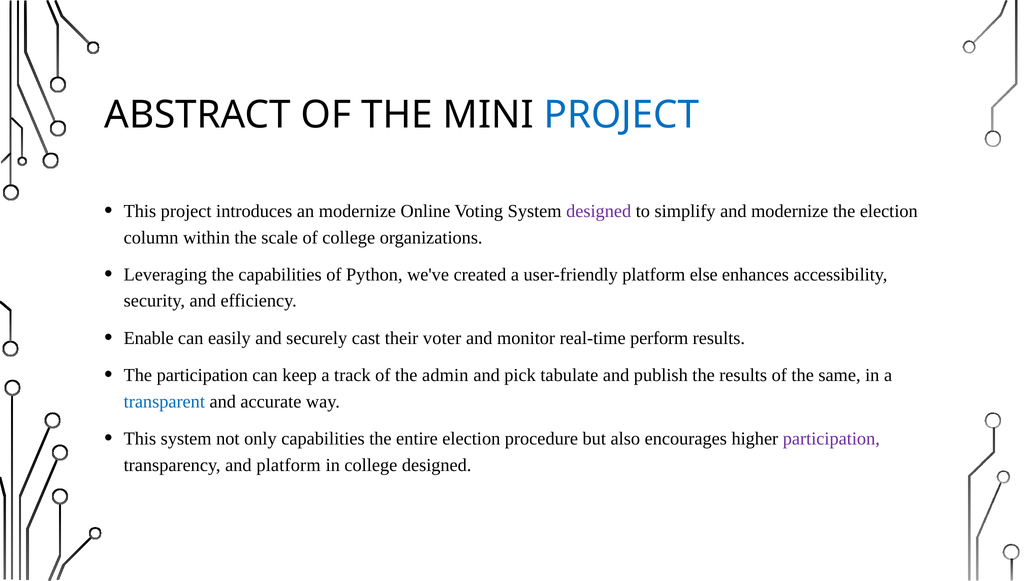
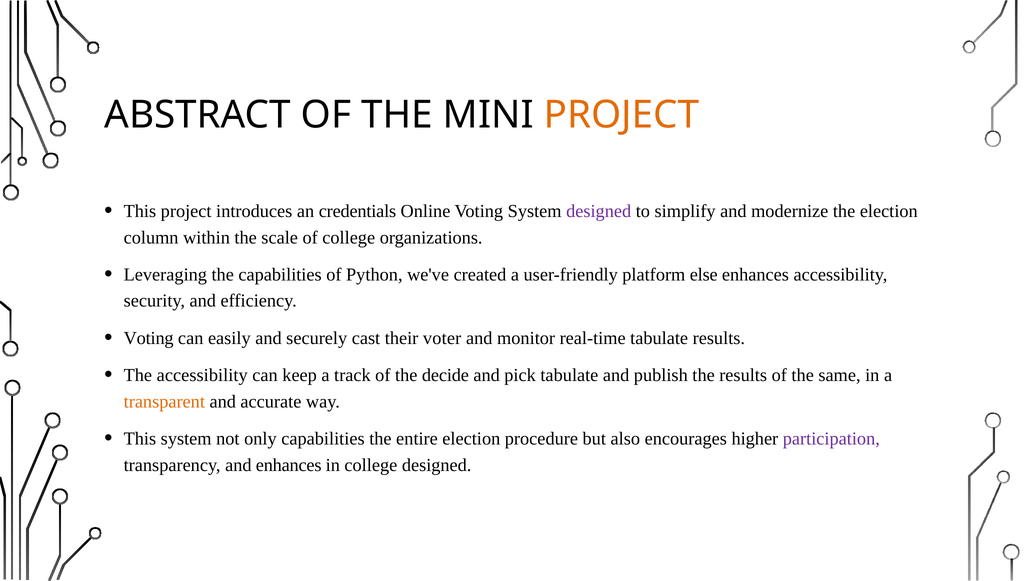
PROJECT colour: blue -> orange (622, 115)
an modernize: modernize -> credentials (357, 211)
Enable: Enable -> Voting (149, 338)
real-time perform: perform -> tabulate (659, 338)
The participation: participation -> accessibility (202, 375)
admin: admin -> decide (445, 375)
transparent colour: blue -> orange (164, 401)
and platform: platform -> enhances (289, 465)
